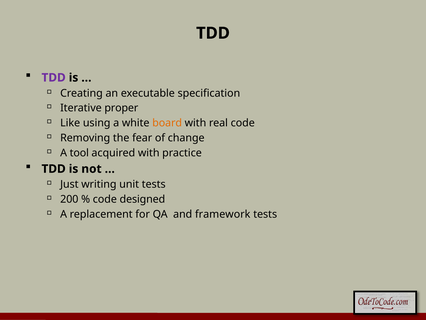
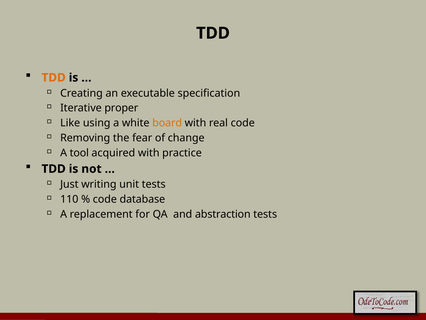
TDD colour: purple -> orange (54, 78)
200: 200 -> 110 (69, 199)
designed: designed -> database (142, 199)
framework: framework -> abstraction (223, 214)
